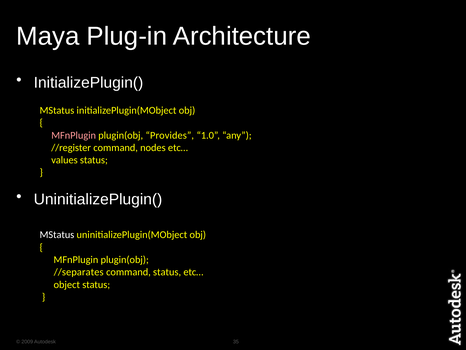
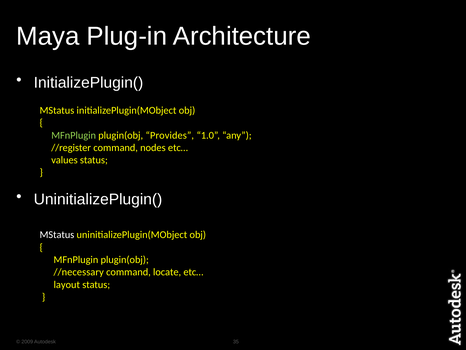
MFnPlugin colour: pink -> light green (74, 135)
//separates: //separates -> //necessary (79, 272)
command status: status -> locate (167, 272)
object: object -> layout (67, 284)
